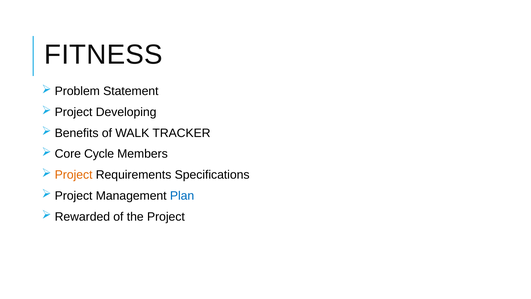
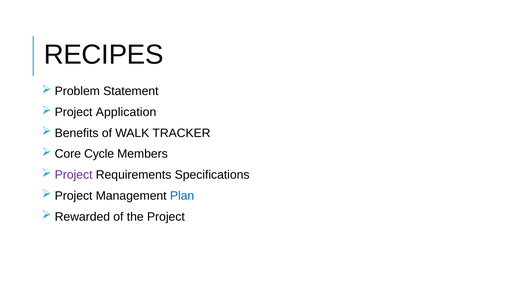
FITNESS: FITNESS -> RECIPES (104, 55)
Developing: Developing -> Application (126, 112)
Project colour: orange -> purple (74, 175)
